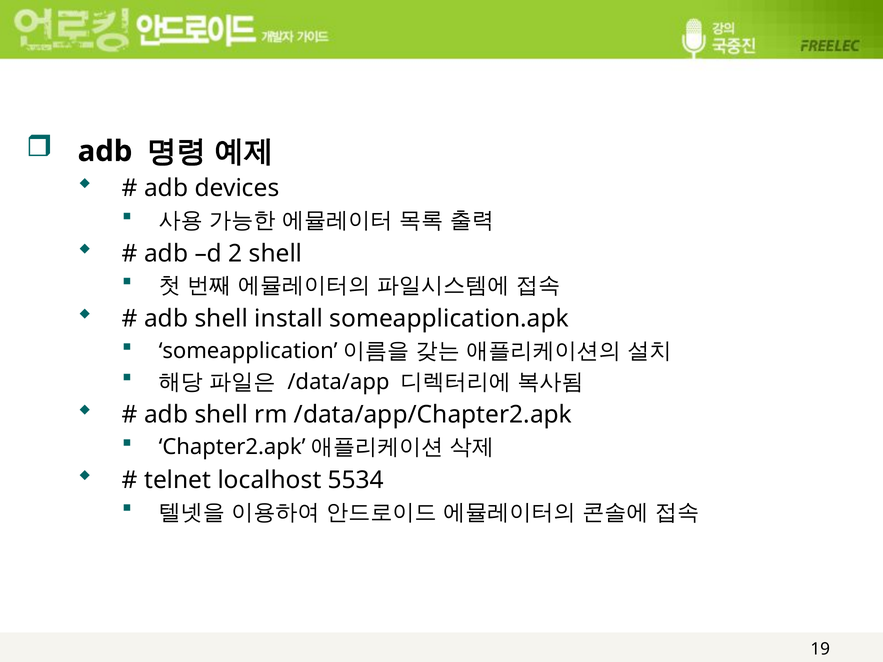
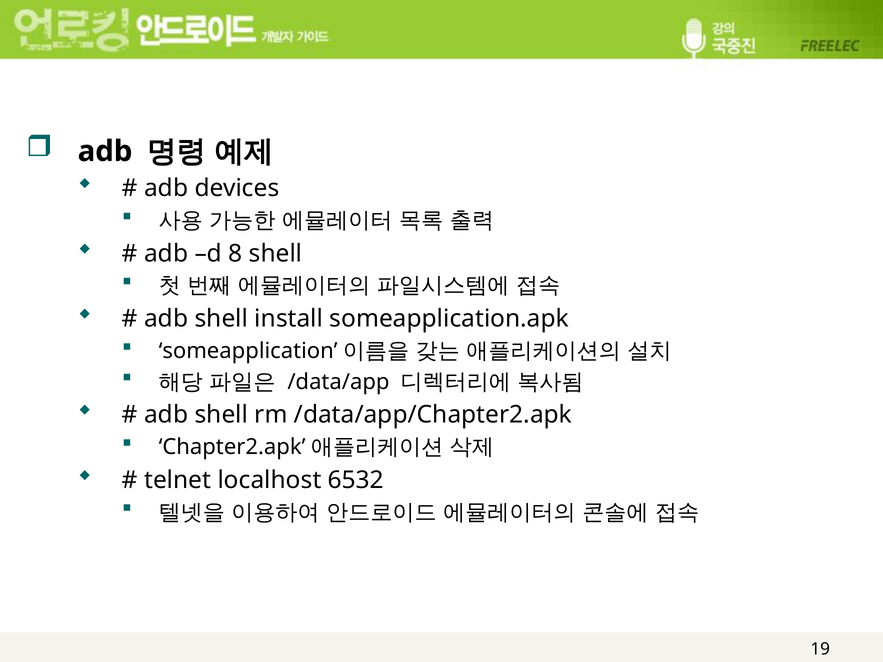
2: 2 -> 8 (235, 254)
5534: 5534 -> 6532 (356, 480)
